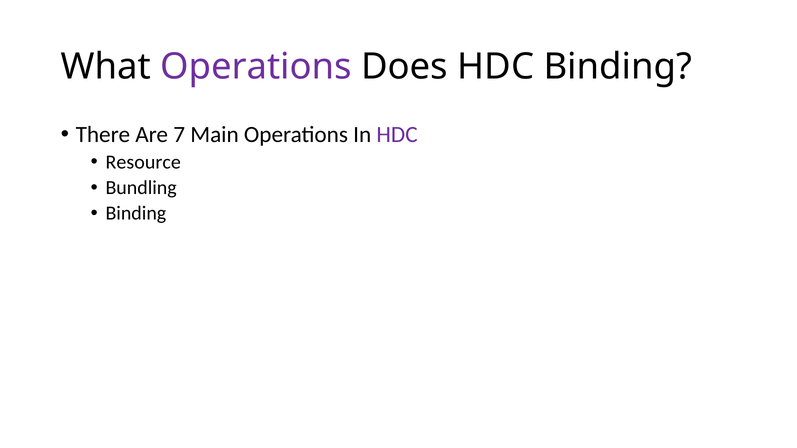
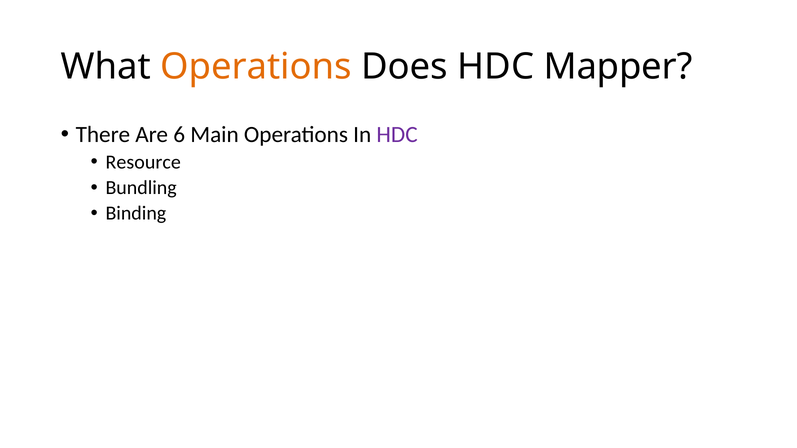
Operations colour: purple -> orange (256, 67)
HDC Binding: Binding -> Mapper (618, 67)
7: 7 -> 6 (179, 135)
